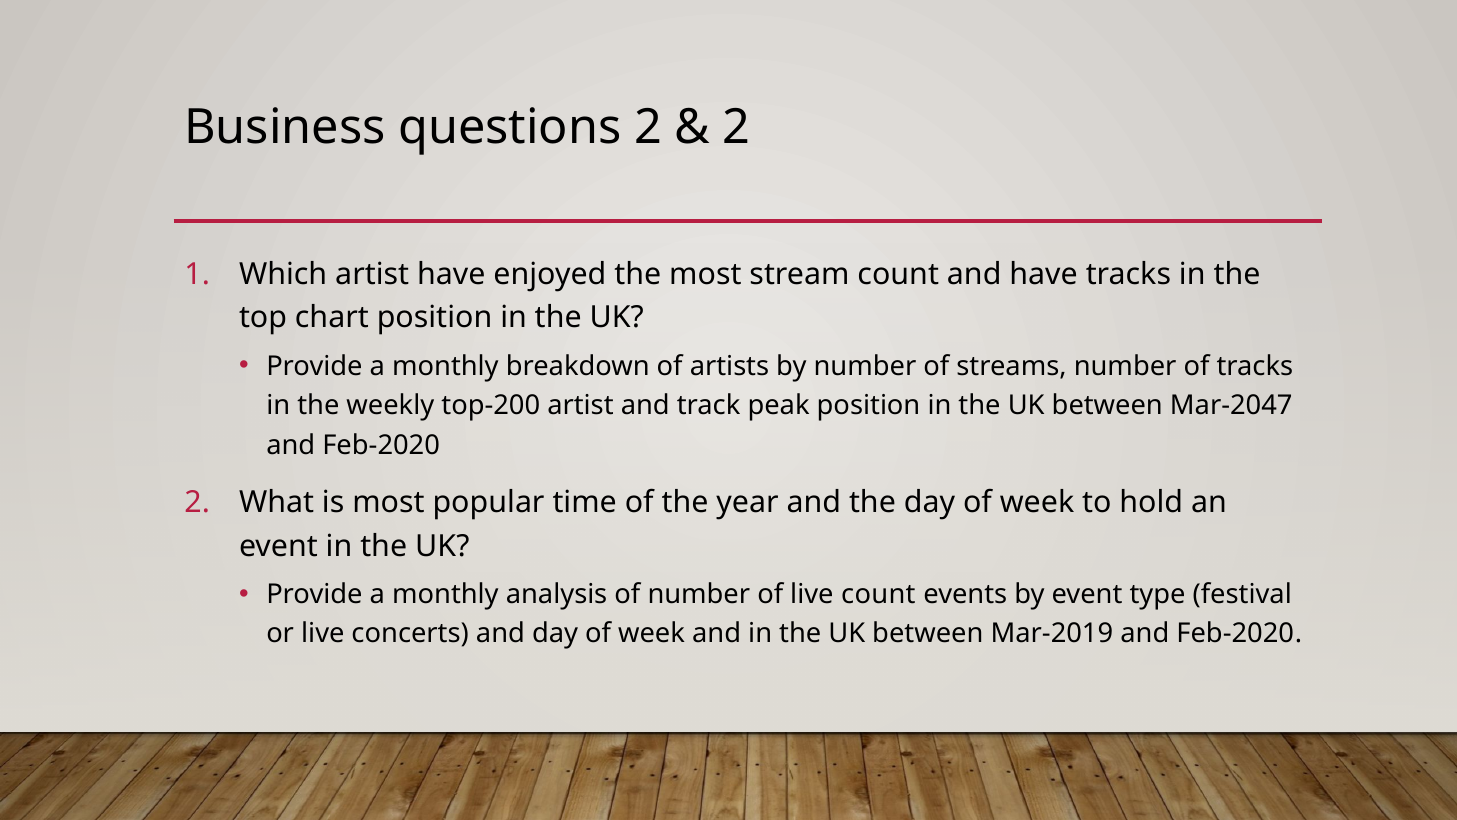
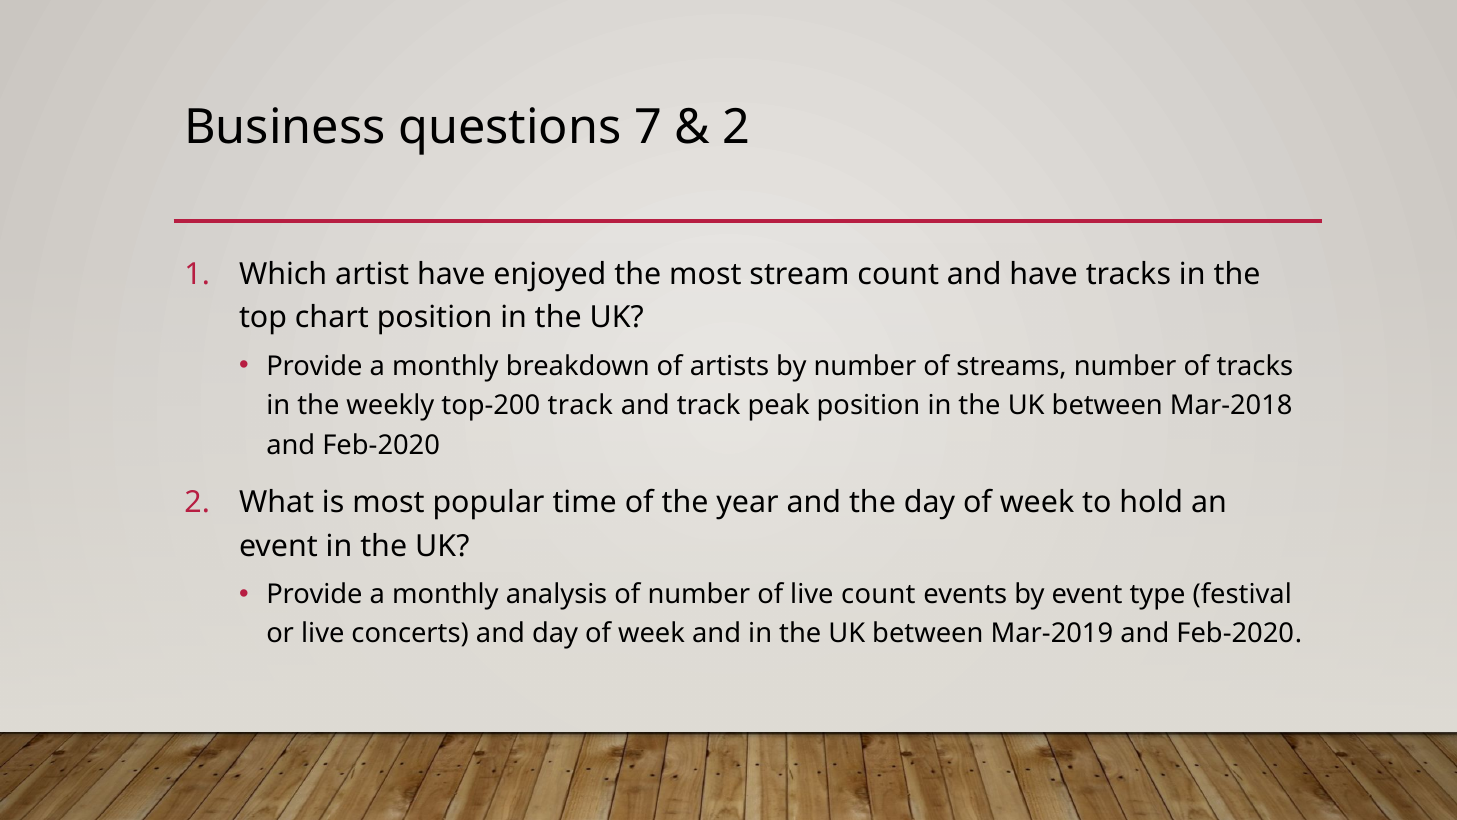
questions 2: 2 -> 7 (648, 128)
top-200 artist: artist -> track (580, 405)
Mar-2047: Mar-2047 -> Mar-2018 (1231, 405)
